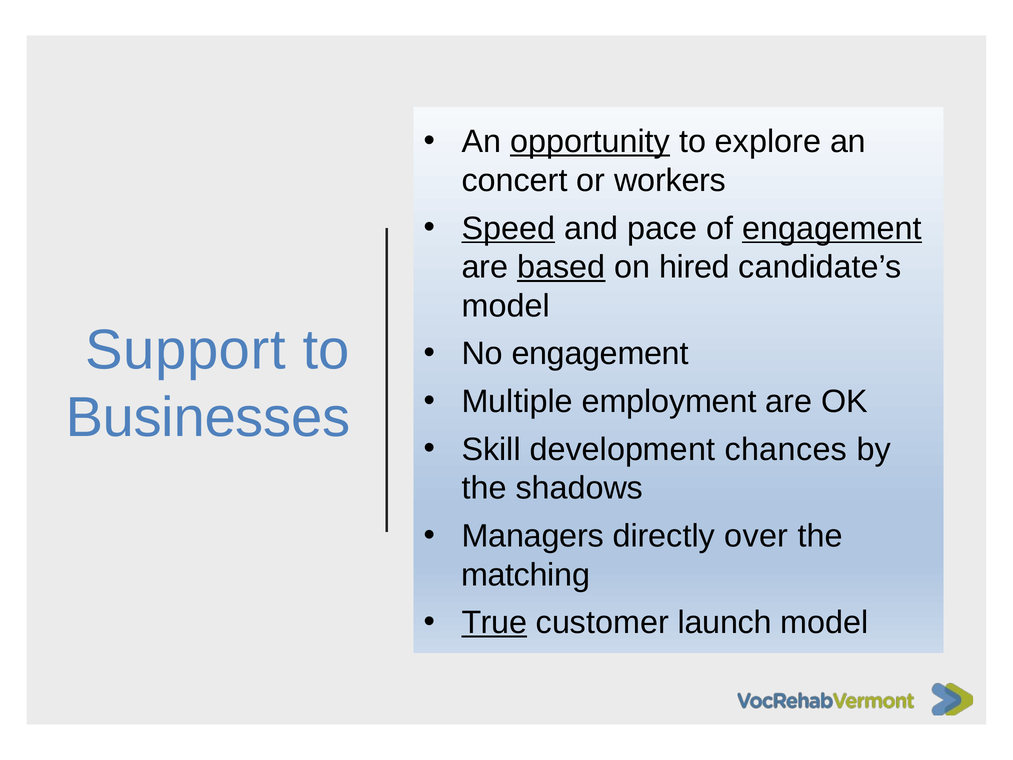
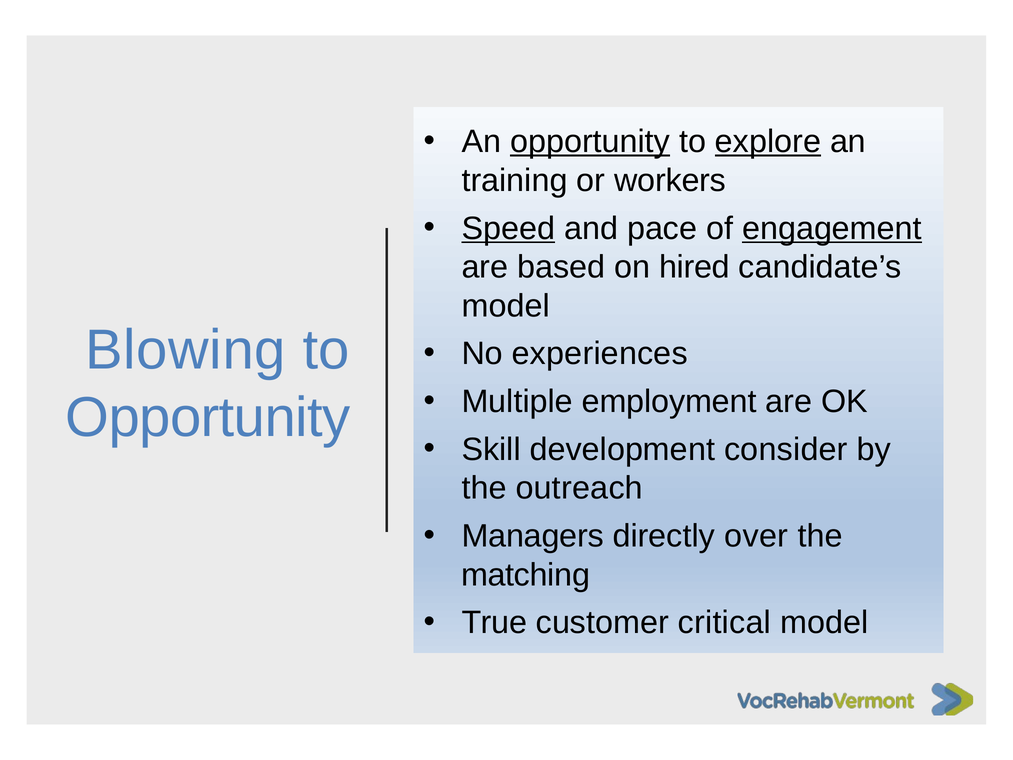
explore underline: none -> present (768, 142)
concert: concert -> training (515, 180)
based underline: present -> none (561, 267)
Support: Support -> Blowing (185, 350)
No engagement: engagement -> experiences (600, 354)
Businesses: Businesses -> Opportunity (208, 417)
chances: chances -> consider (786, 449)
shadows: shadows -> outreach (579, 488)
True underline: present -> none (494, 623)
launch: launch -> critical (724, 623)
